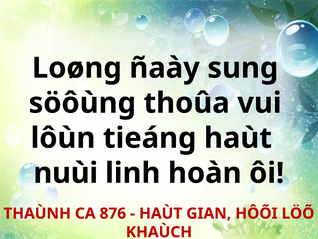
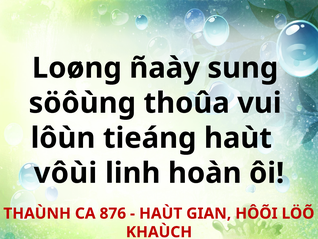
nuùi: nuùi -> vôùi (65, 173)
